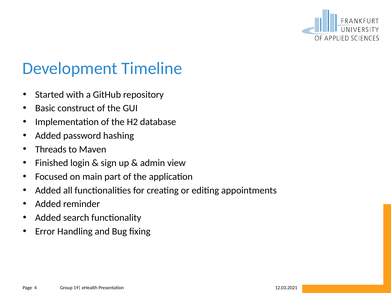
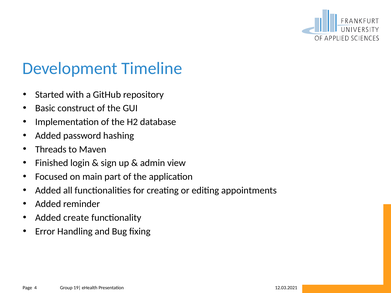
search: search -> create (76, 218)
